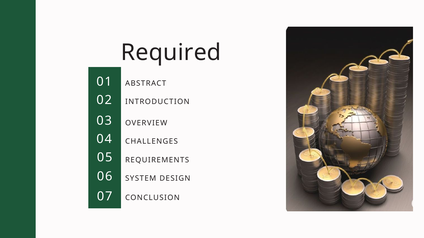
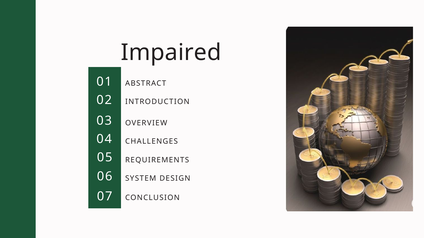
Required: Required -> Impaired (171, 53)
